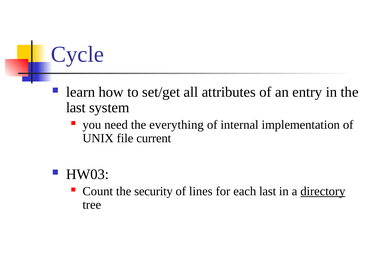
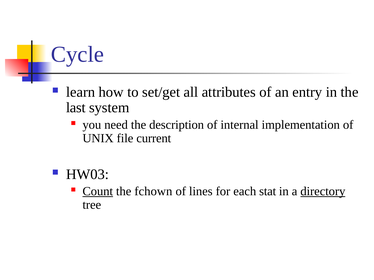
everything: everything -> description (177, 125)
Count underline: none -> present (98, 192)
security: security -> fchown (153, 192)
each last: last -> stat (268, 192)
